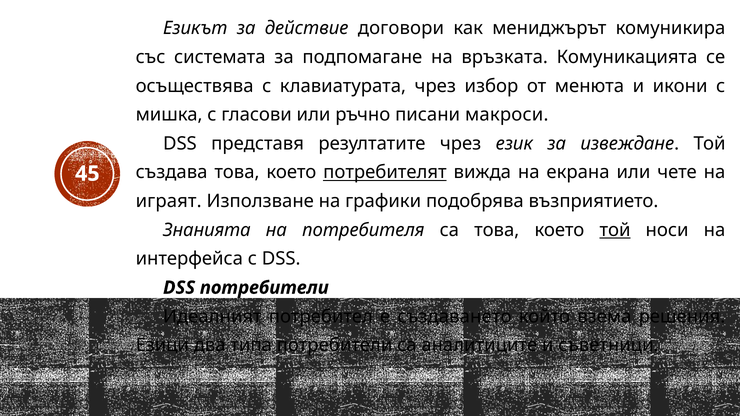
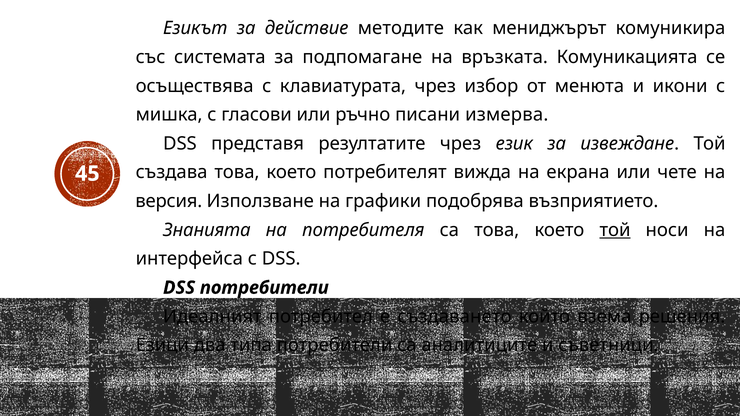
договори: договори -> методите (401, 28)
макроси: макроси -> измерва (507, 115)
потребителят underline: present -> none (385, 172)
играят: играят -> версия (169, 201)
